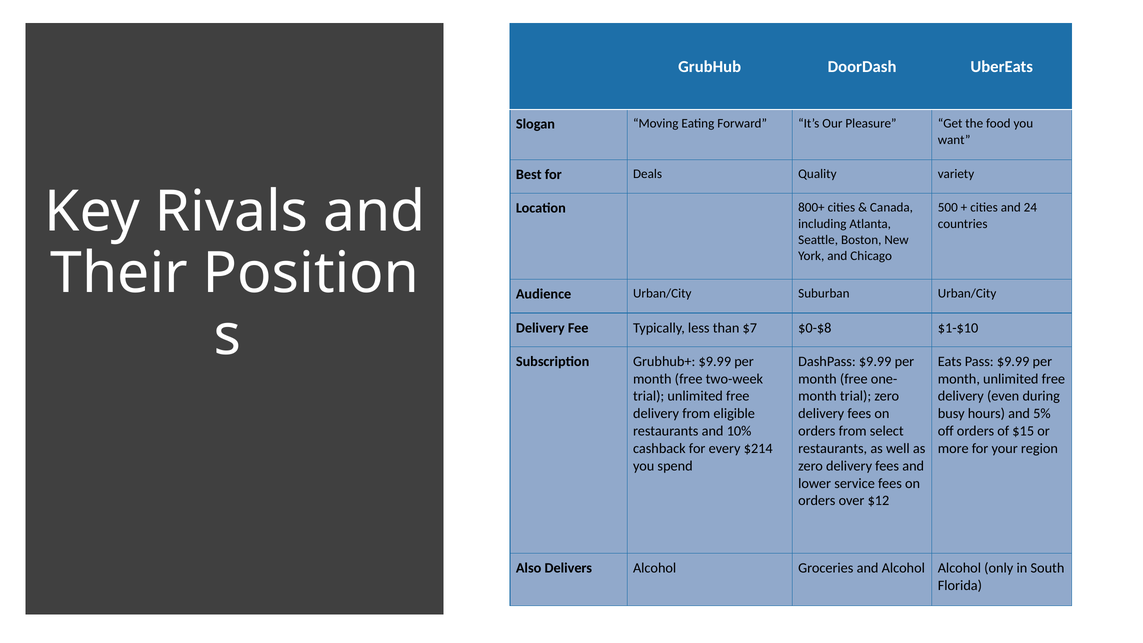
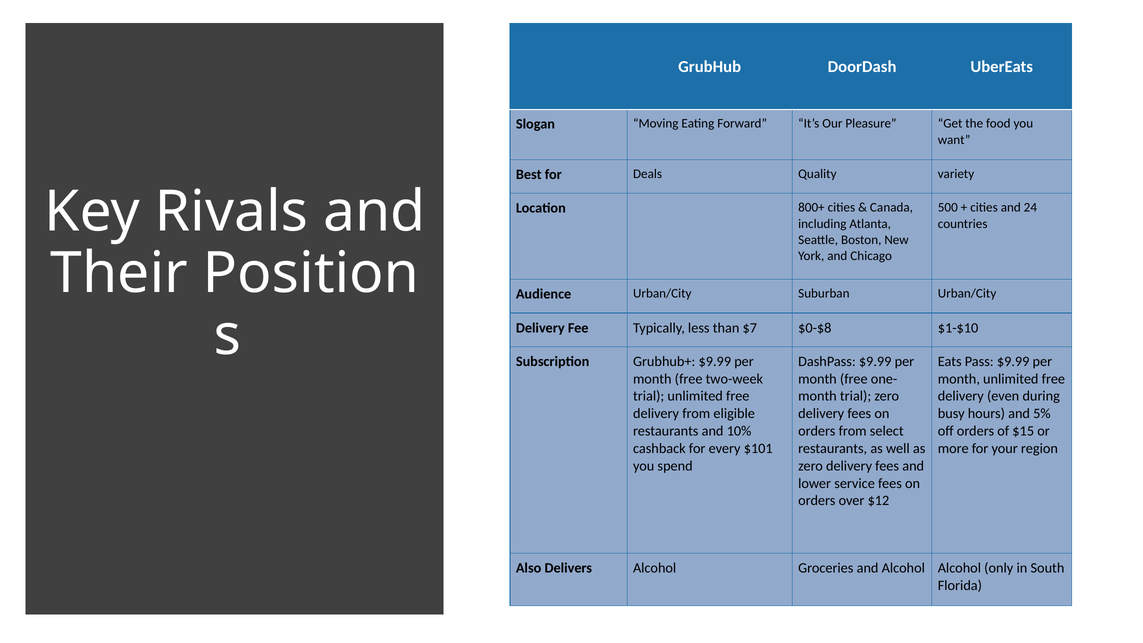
$214: $214 -> $101 (758, 448)
